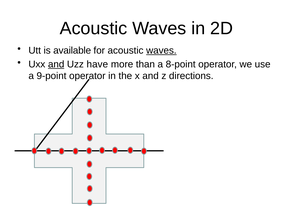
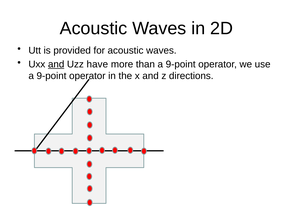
available: available -> provided (72, 50)
waves underline: present -> none (161, 50)
than a 8-point: 8-point -> 9-point (181, 64)
